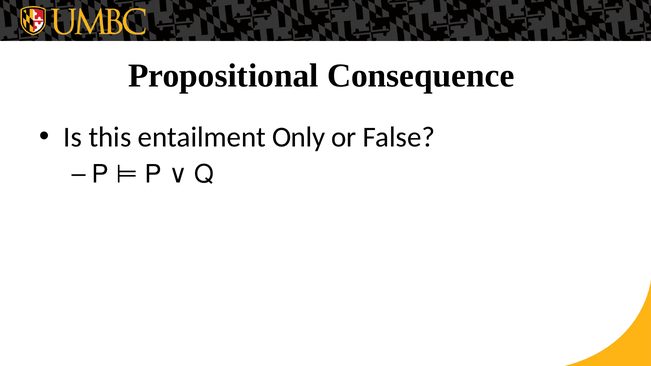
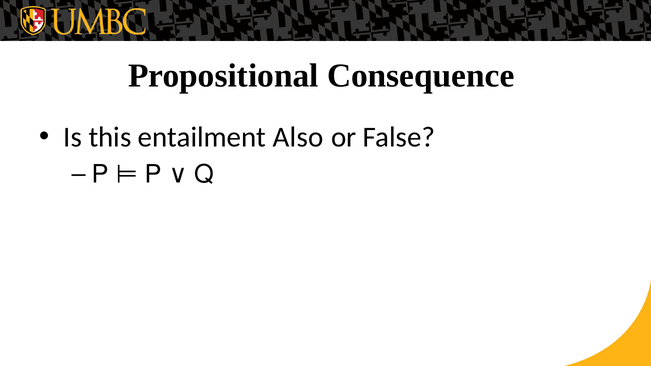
Only: Only -> Also (298, 137)
